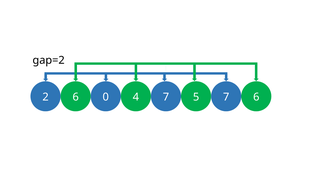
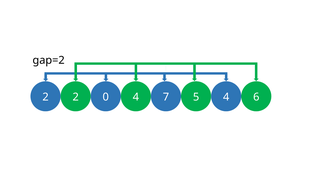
2 6: 6 -> 2 (76, 97)
5 7: 7 -> 4 (226, 97)
